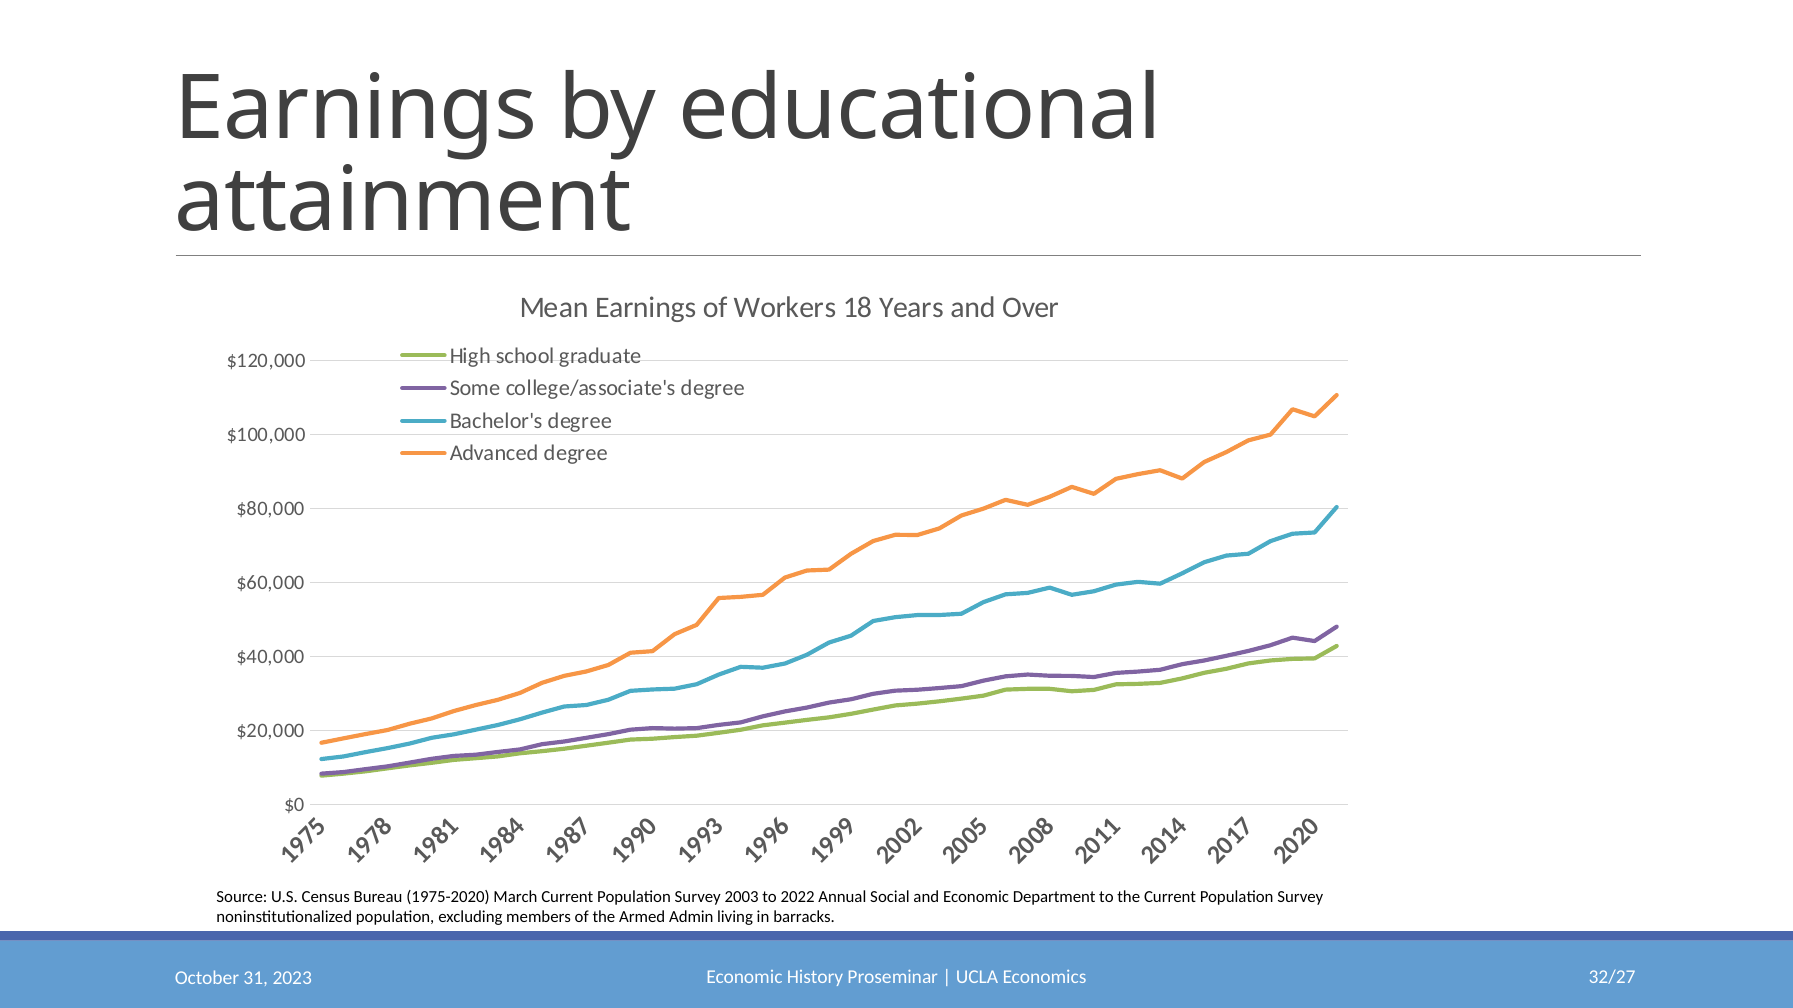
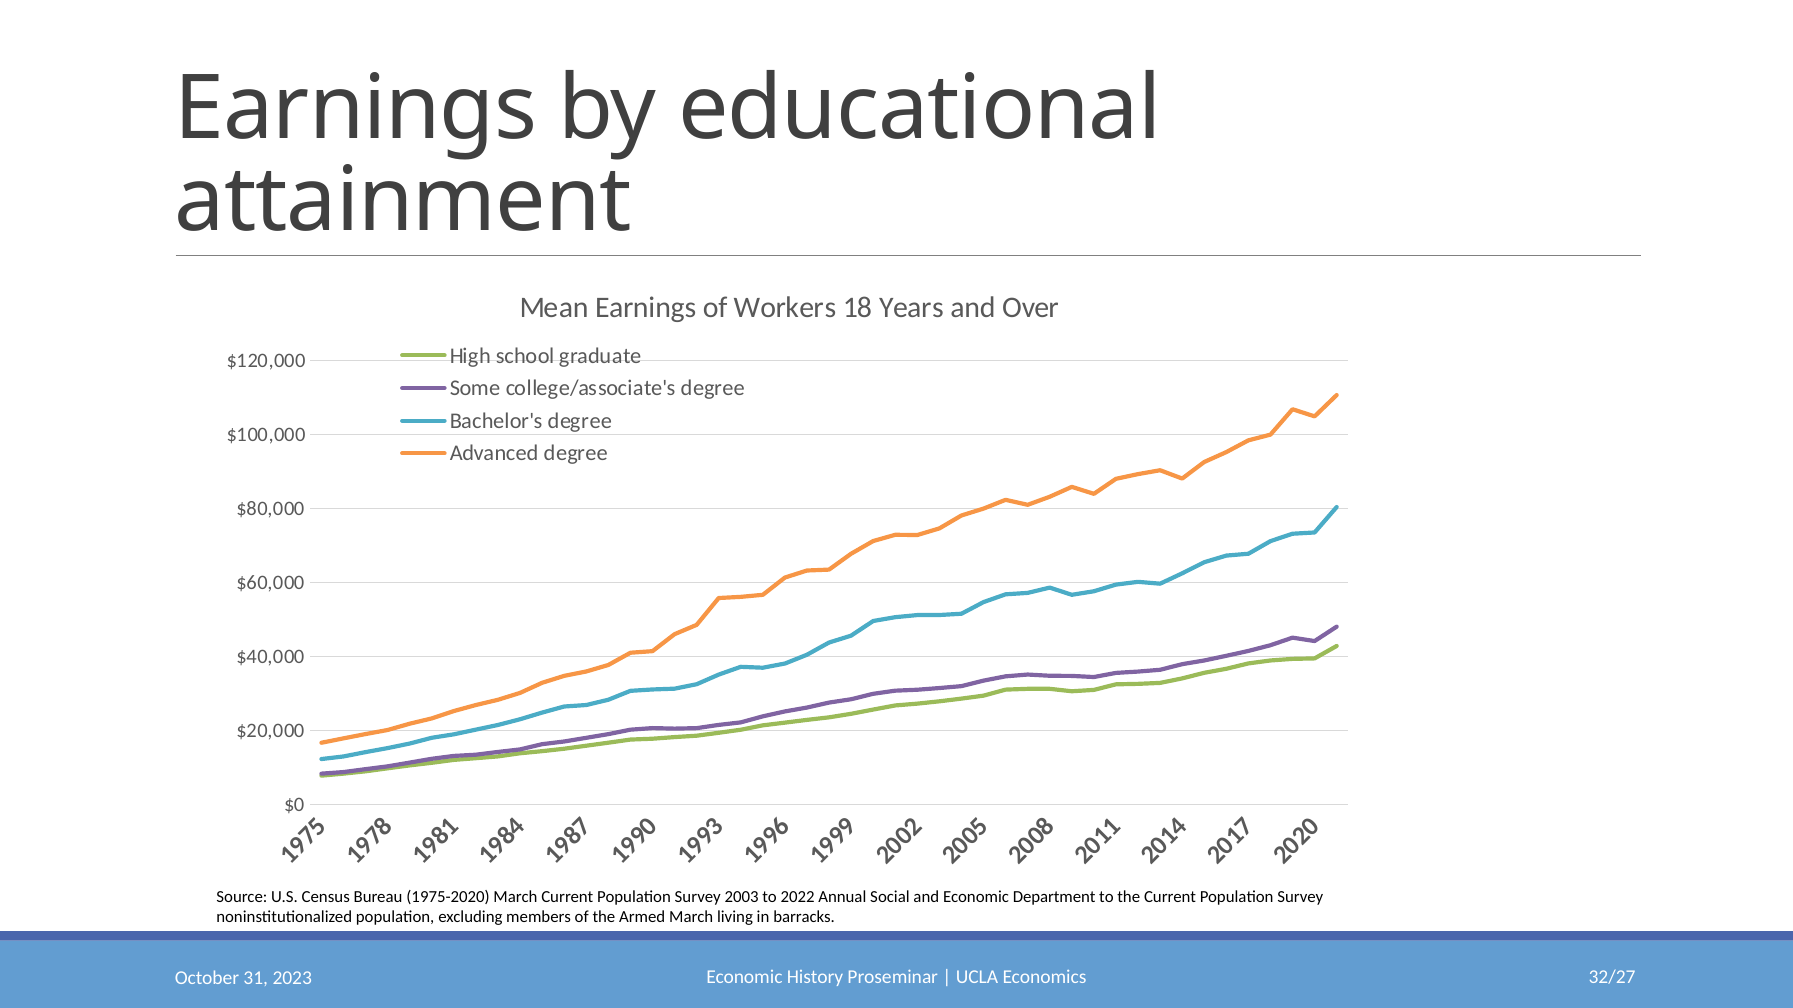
Armed Admin: Admin -> March (691, 917)
